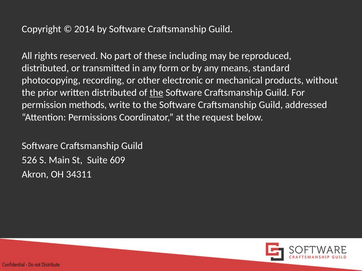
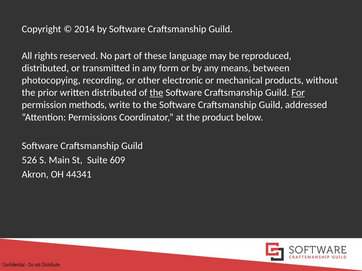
including: including -> language (188, 56)
standard: standard -> between (271, 68)
For underline: none -> present (298, 93)
request: request -> product (218, 117)
34311: 34311 -> 44341 (79, 175)
